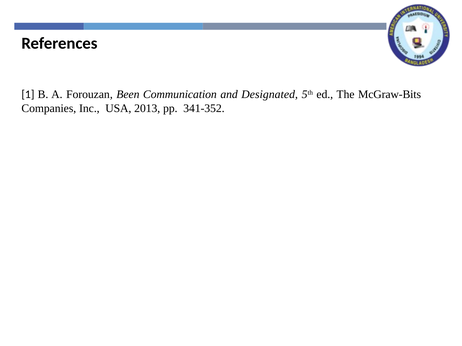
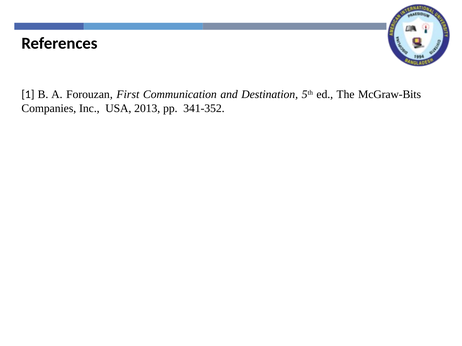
Been: Been -> First (128, 95)
Designated: Designated -> Destination (270, 95)
